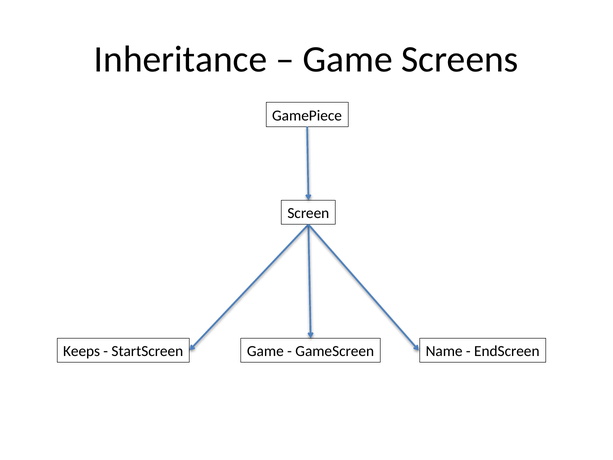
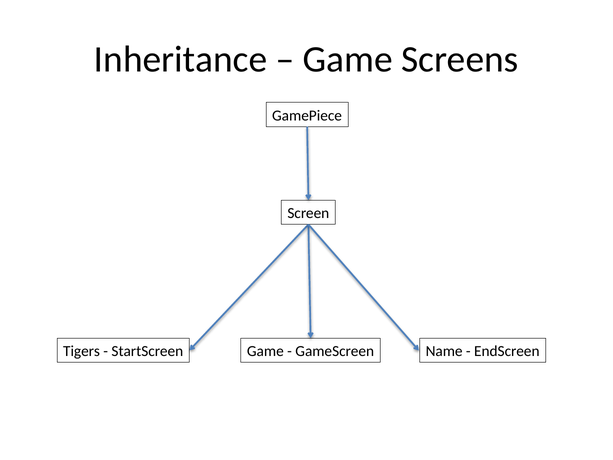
Keeps: Keeps -> Tigers (82, 351)
